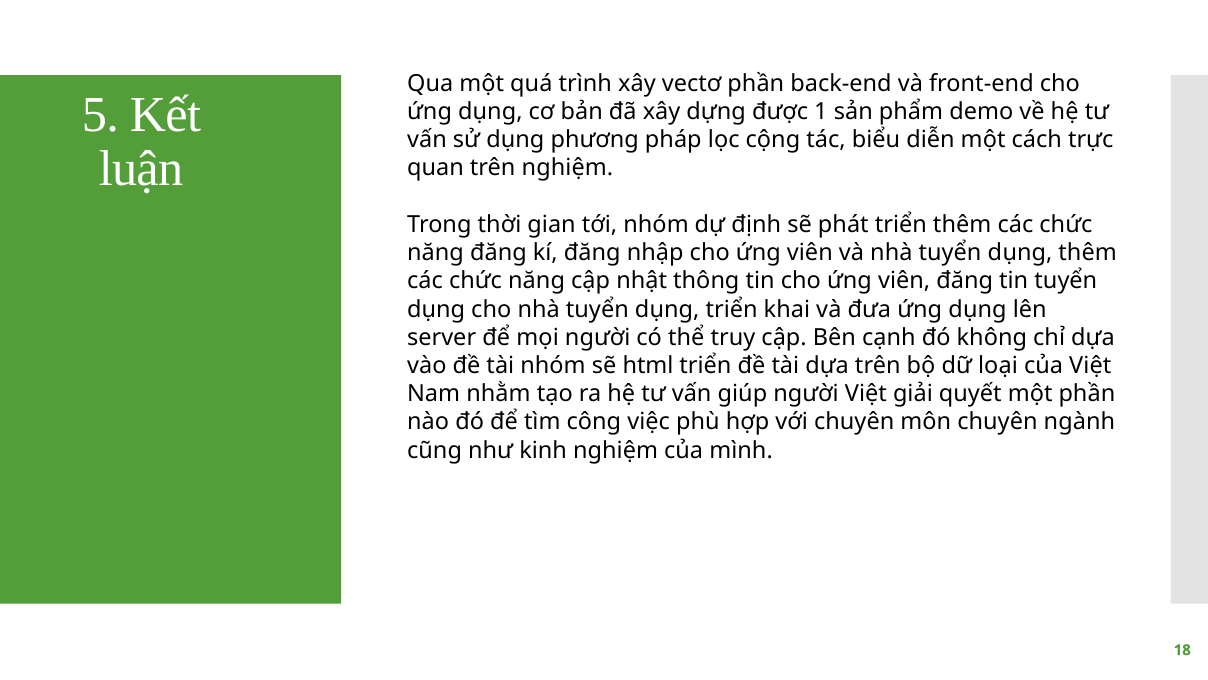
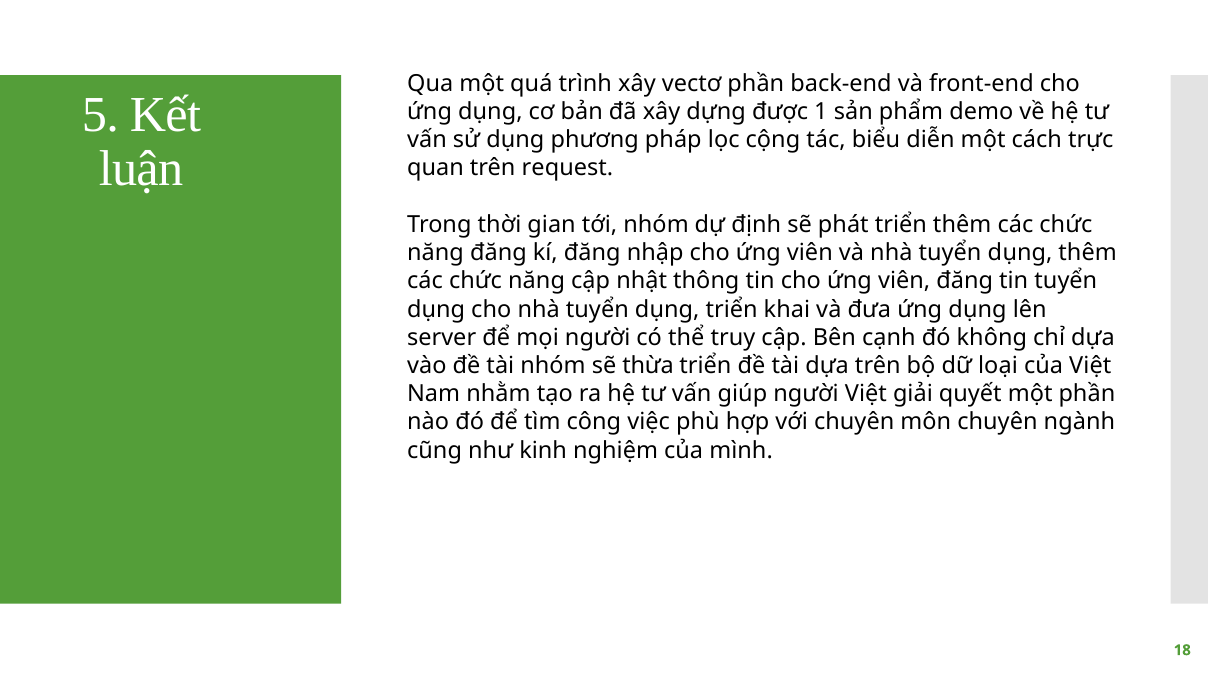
trên nghiệm: nghiệm -> request (567, 168)
html: html -> thừa (648, 365)
